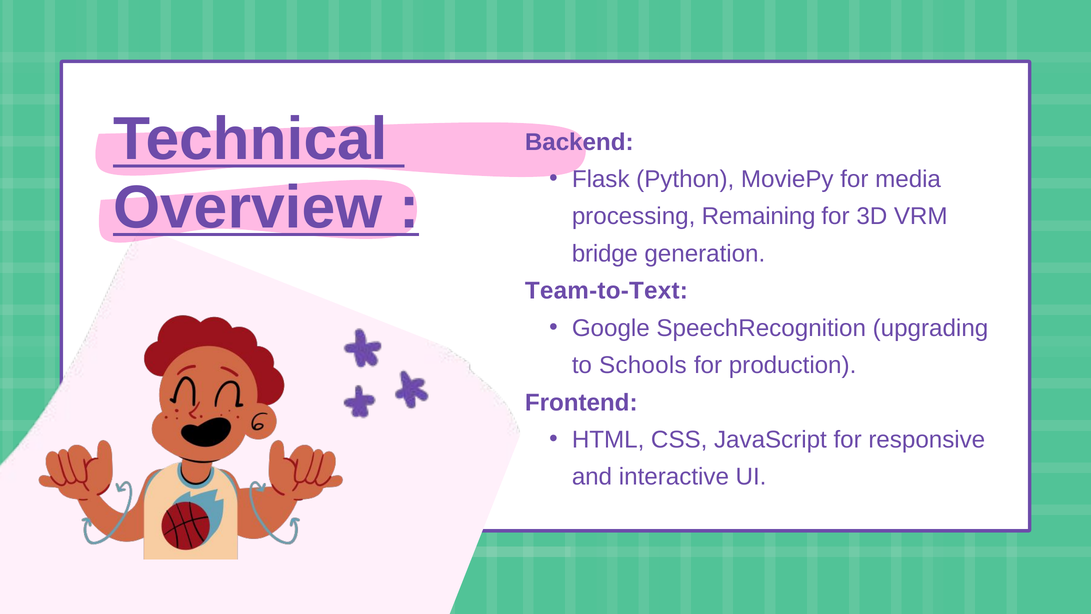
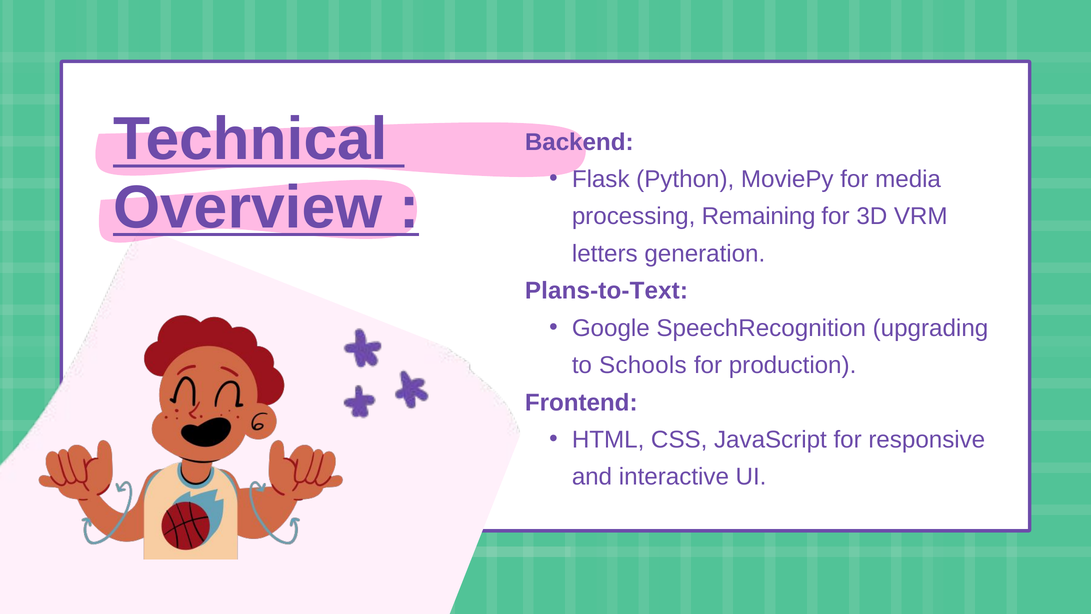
bridge: bridge -> letters (605, 254)
Team-to-Text: Team-to-Text -> Plans-to-Text (606, 291)
